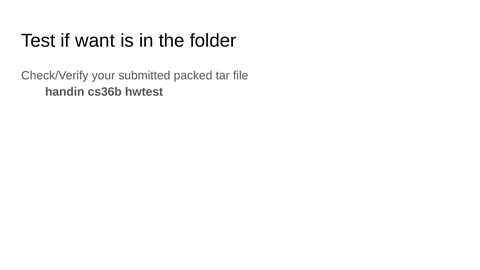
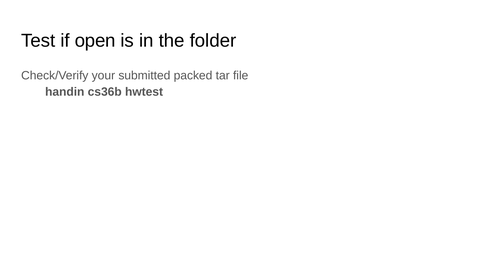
want: want -> open (95, 41)
